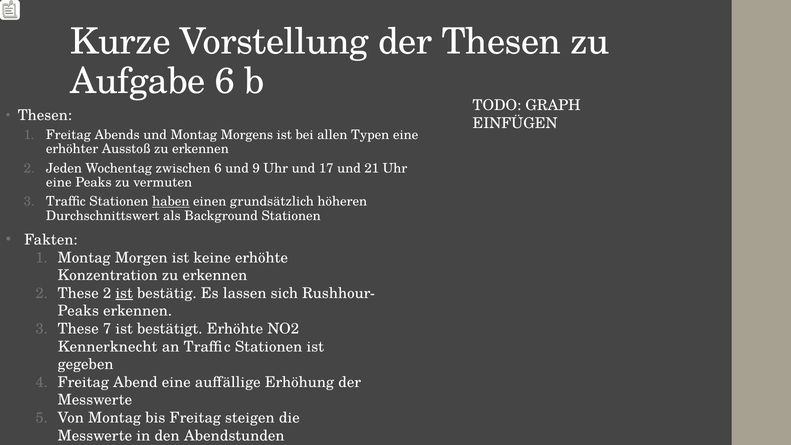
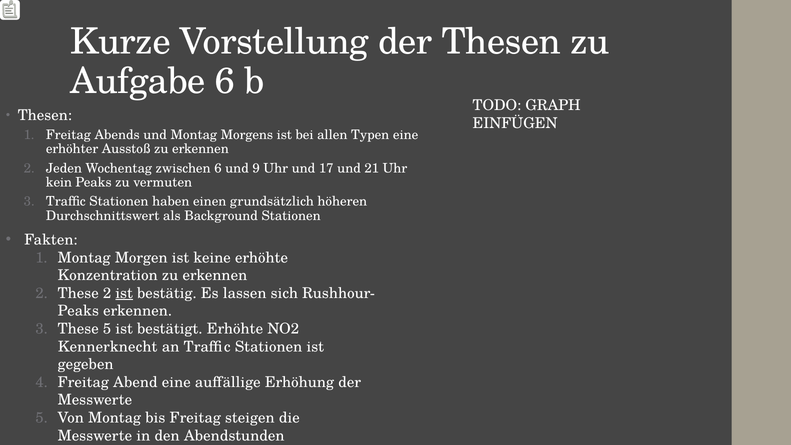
eine: eine -> kein (59, 182)
haben underline: present -> none (171, 202)
These 7: 7 -> 5 (107, 329)
